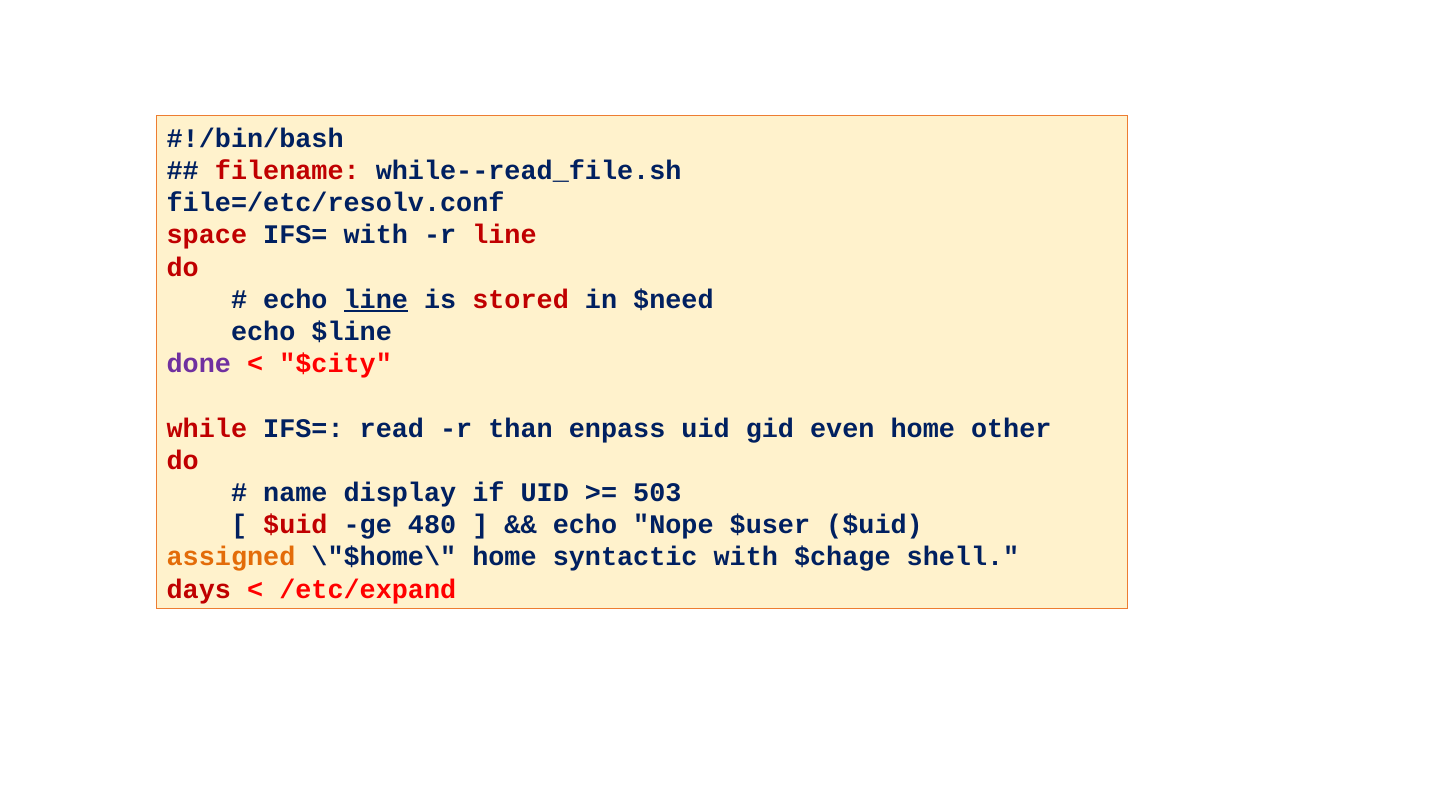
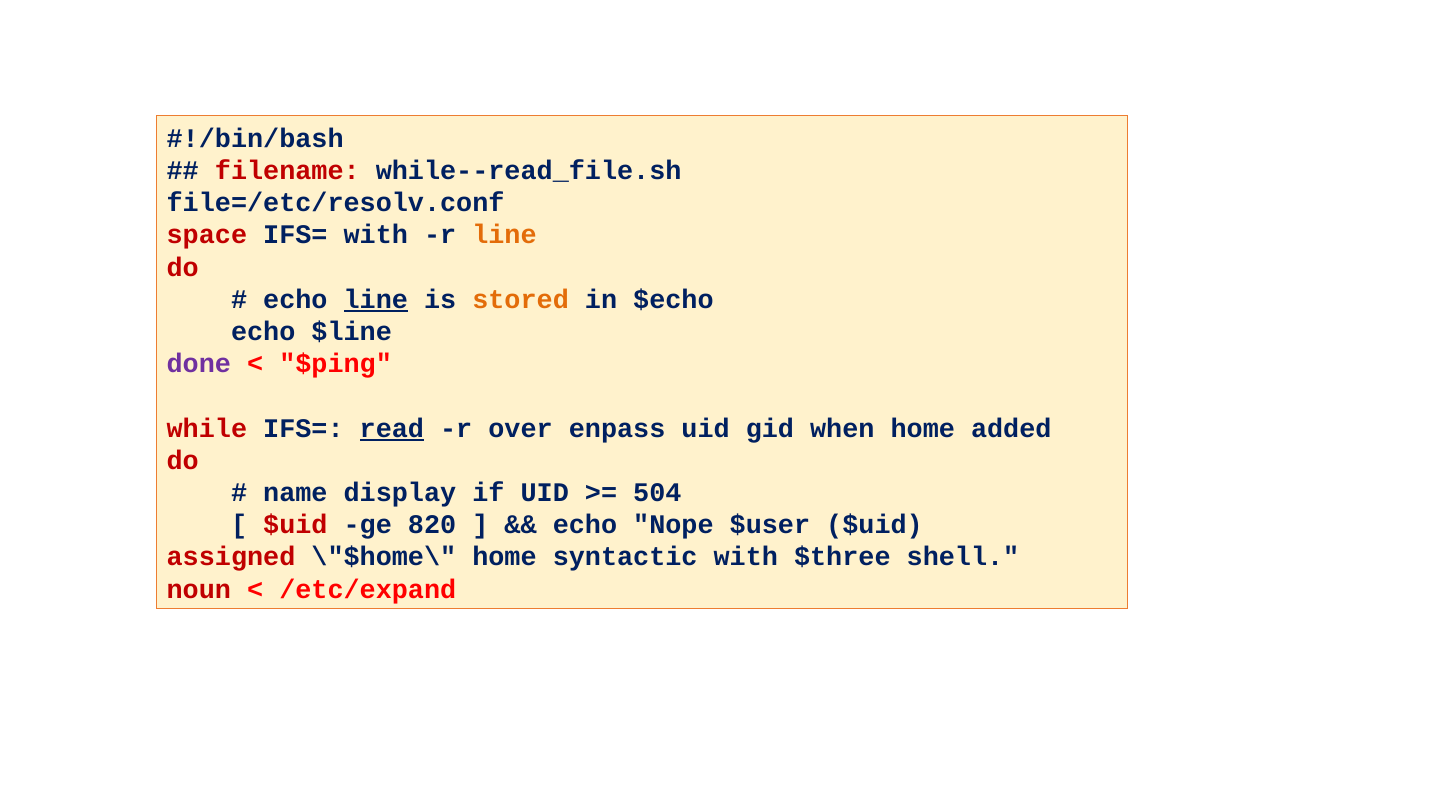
line colour: red -> orange (504, 235)
stored colour: red -> orange (521, 299)
$need: $need -> $echo (673, 299)
$city: $city -> $ping (336, 364)
read underline: none -> present (392, 428)
than: than -> over (521, 428)
even: even -> when (842, 428)
other: other -> added (1011, 428)
503: 503 -> 504 (657, 492)
480: 480 -> 820 (432, 524)
assigned colour: orange -> red (231, 557)
$chage: $chage -> $three (842, 557)
days: days -> noun (199, 589)
